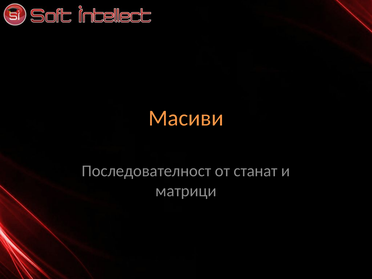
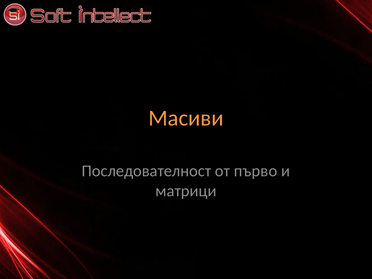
станат: станат -> първо (256, 171)
